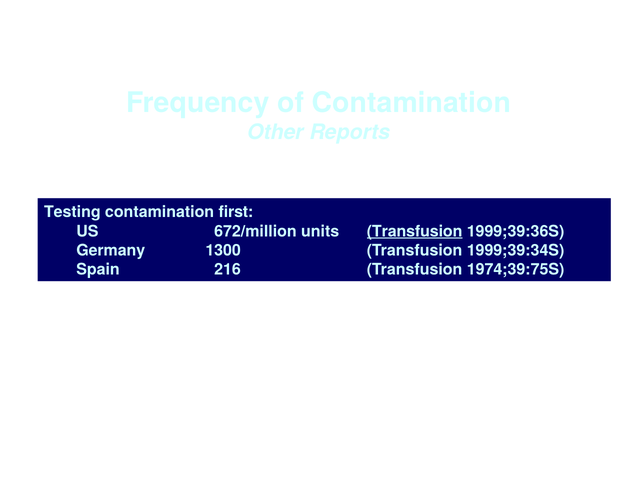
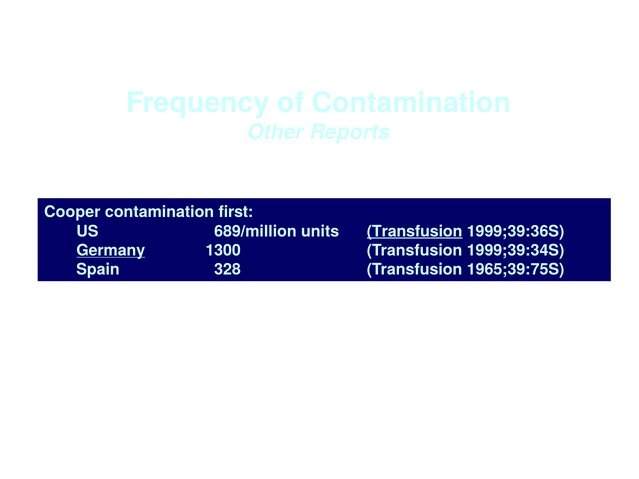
Testing: Testing -> Cooper (72, 212)
672/million: 672/million -> 689/million (255, 231)
Germany underline: none -> present (111, 251)
216: 216 -> 328 (228, 270)
1974;39:75S: 1974;39:75S -> 1965;39:75S (516, 270)
